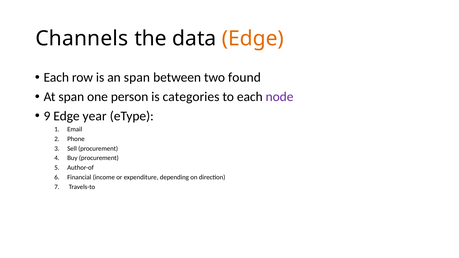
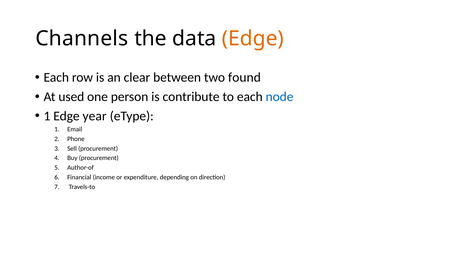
an span: span -> clear (137, 78)
At span: span -> used (71, 97)
categories: categories -> contribute (191, 97)
node colour: purple -> blue (280, 97)
9: 9 -> 1 (47, 116)
